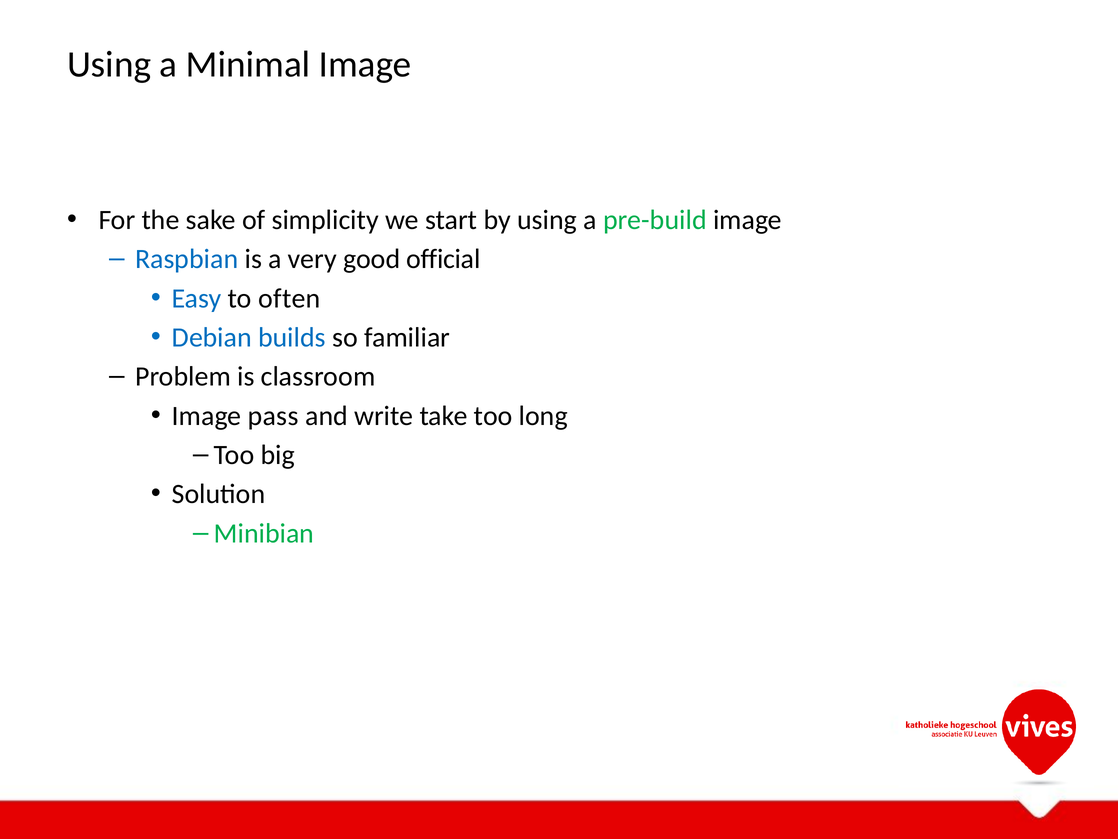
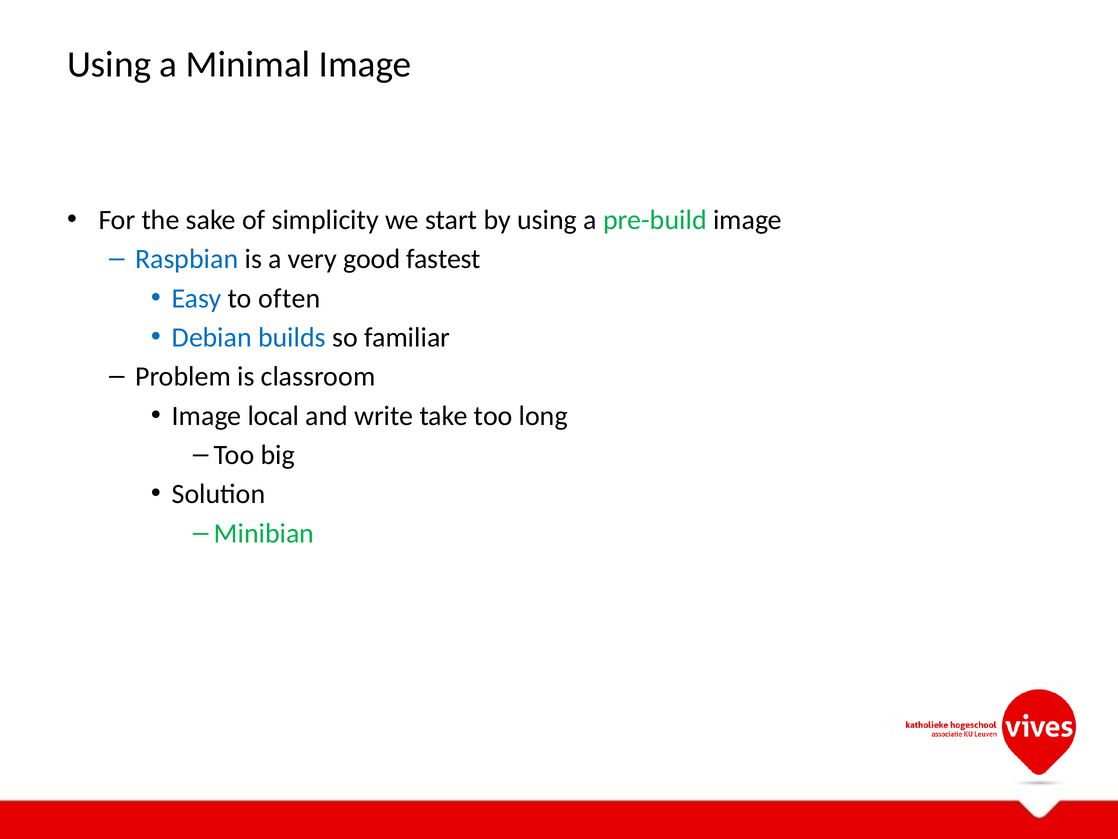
official: official -> fastest (443, 259)
pass: pass -> local (273, 416)
